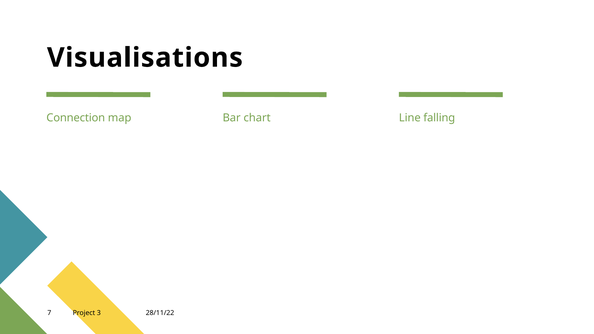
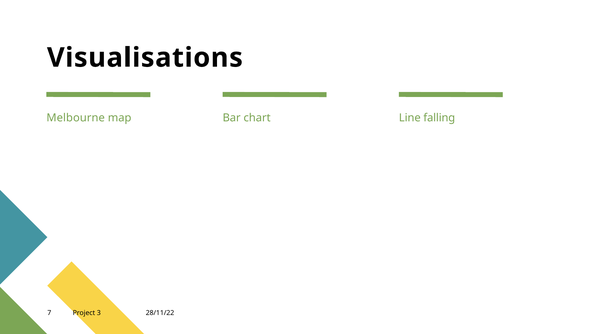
Connection: Connection -> Melbourne (76, 118)
